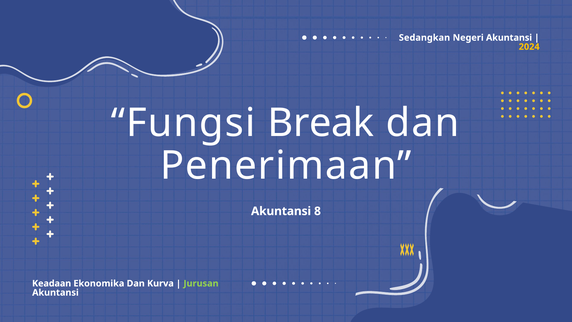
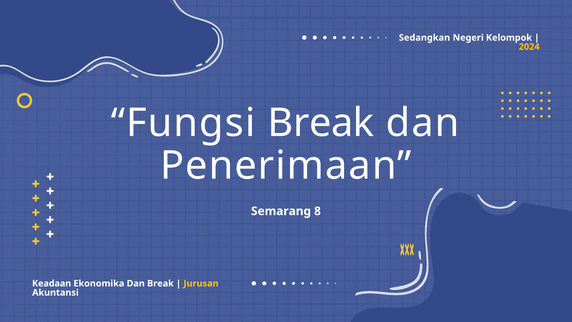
Negeri Akuntansi: Akuntansi -> Kelompok (509, 38)
Akuntansi: Akuntansi -> Semarang (281, 211)
Dan Kurva: Kurva -> Break (160, 283)
Jurusan colour: light green -> yellow (201, 283)
